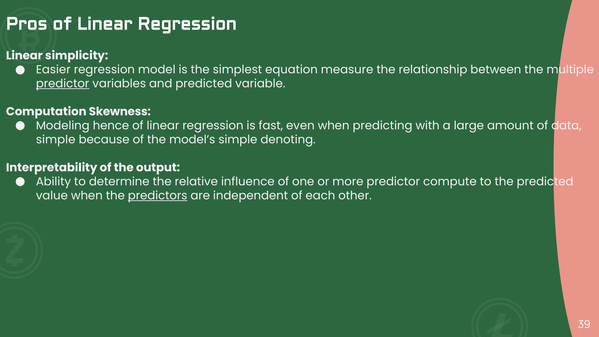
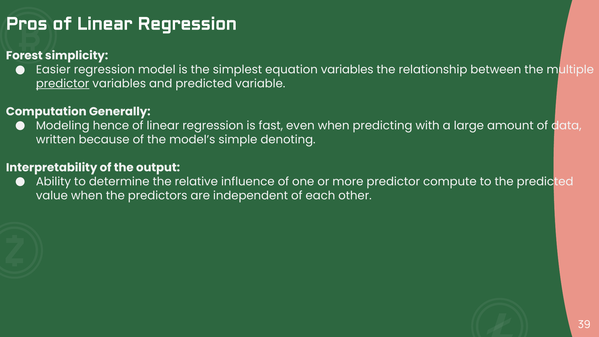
Linear: Linear -> Forest (24, 56)
equation measure: measure -> variables (347, 70)
Skewness: Skewness -> Generally (120, 112)
simple: simple -> written (56, 140)
predictors underline: present -> none (158, 196)
